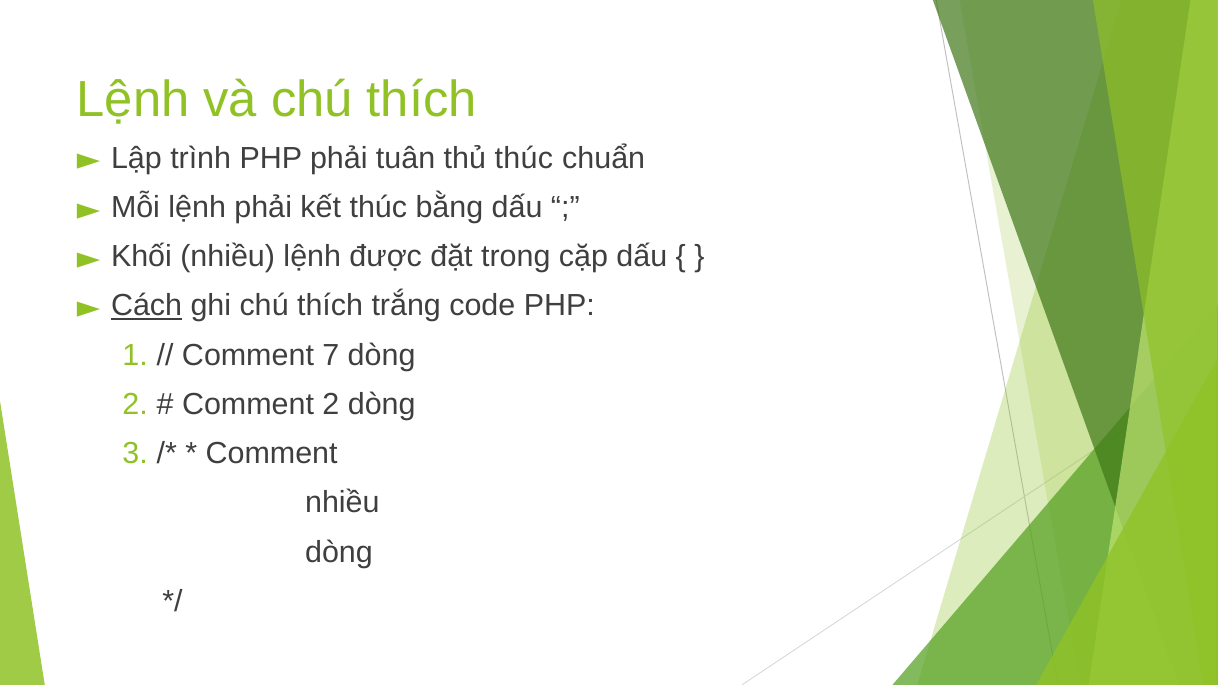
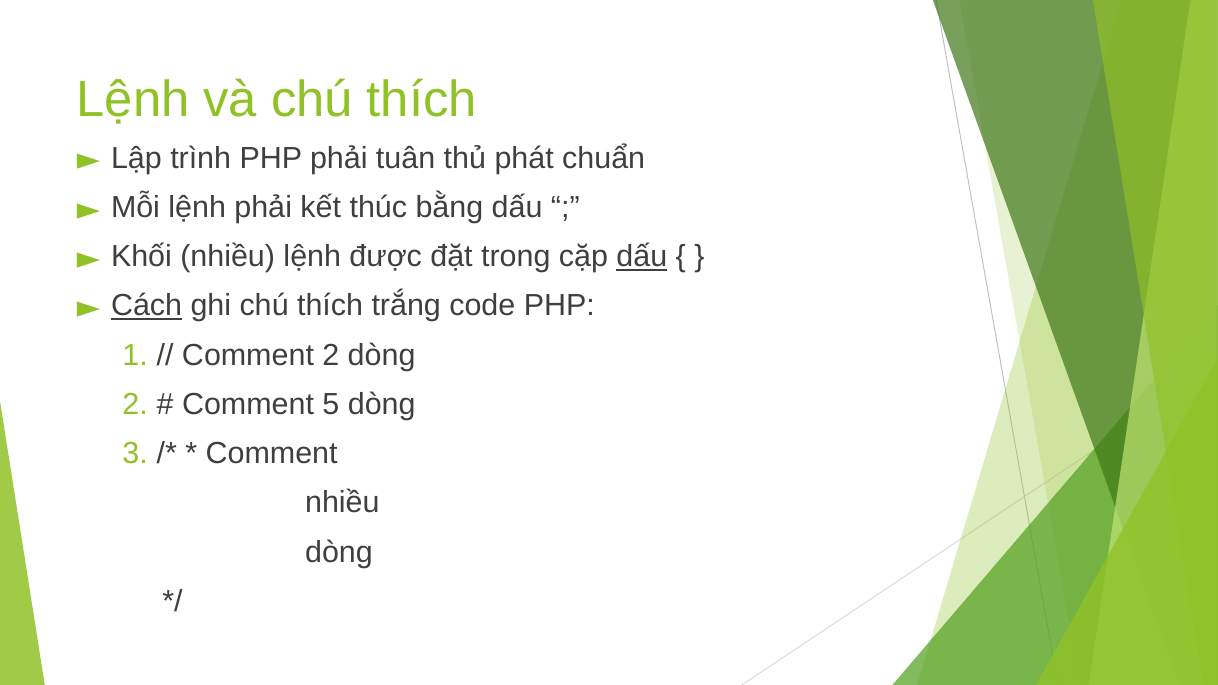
thủ thúc: thúc -> phát (524, 158)
dấu underline: none -> present (642, 257)
Comment 7: 7 -> 2 (331, 355)
Comment 2: 2 -> 5 (331, 404)
